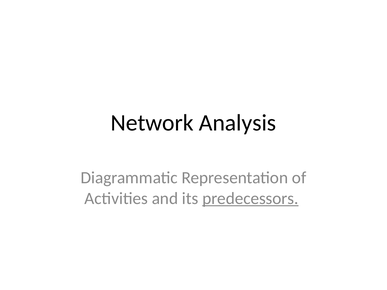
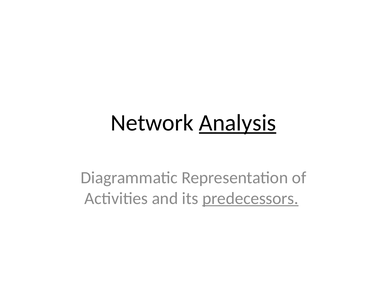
Analysis underline: none -> present (238, 123)
